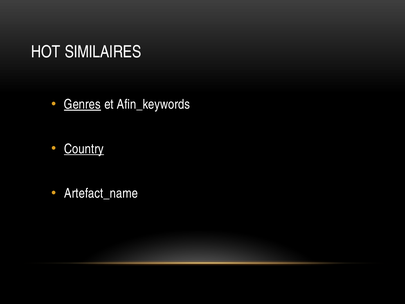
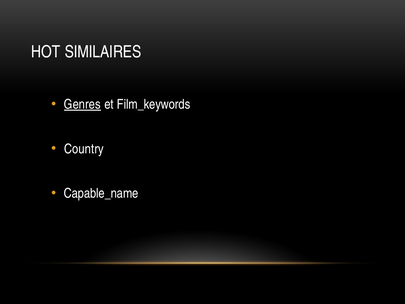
Afin_keywords: Afin_keywords -> Film_keywords (154, 104)
Country underline: present -> none (84, 149)
Artefact_name: Artefact_name -> Capable_name (101, 193)
